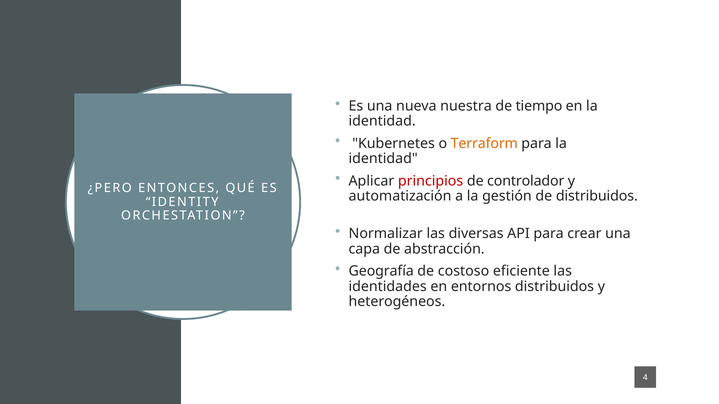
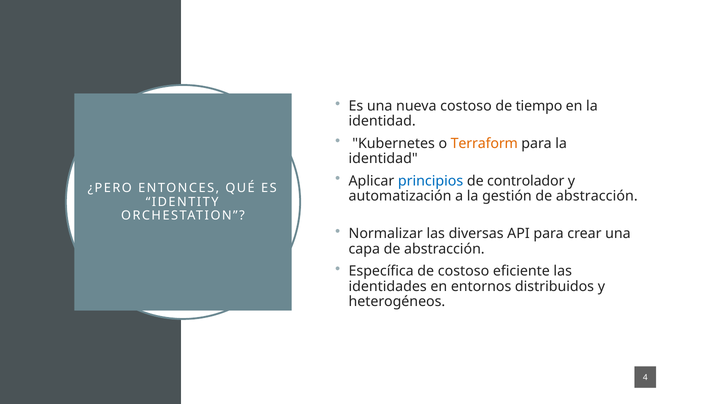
nueva nuestra: nuestra -> costoso (466, 106)
principios colour: red -> blue (431, 181)
gestión de distribuidos: distribuidos -> abstracción (597, 196)
Geografía: Geografía -> Específica (381, 271)
